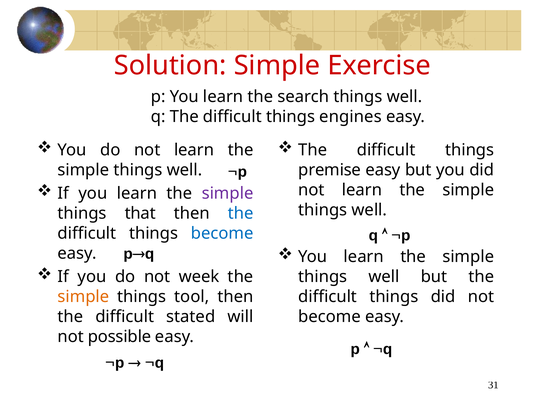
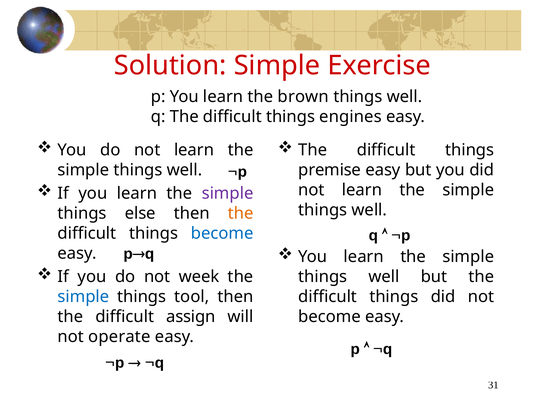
search: search -> brown (303, 97)
that: that -> else (140, 213)
the colour: blue -> orange (241, 213)
simple colour: orange -> blue (83, 297)
stated: stated -> assign (191, 317)
possible: possible -> operate (119, 337)
